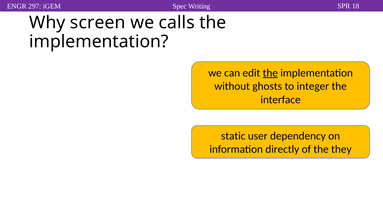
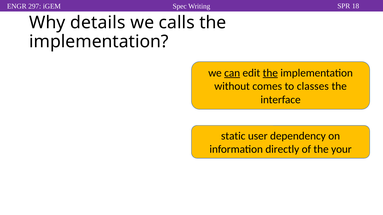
screen: screen -> details (98, 23)
can underline: none -> present (232, 73)
ghosts: ghosts -> comes (267, 86)
integer: integer -> classes (313, 86)
they: they -> your (341, 150)
